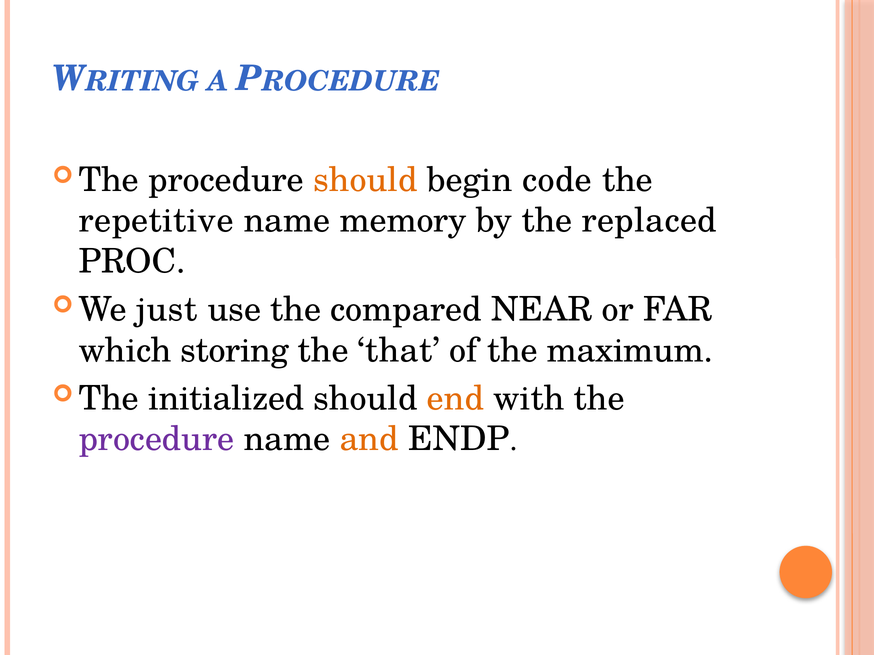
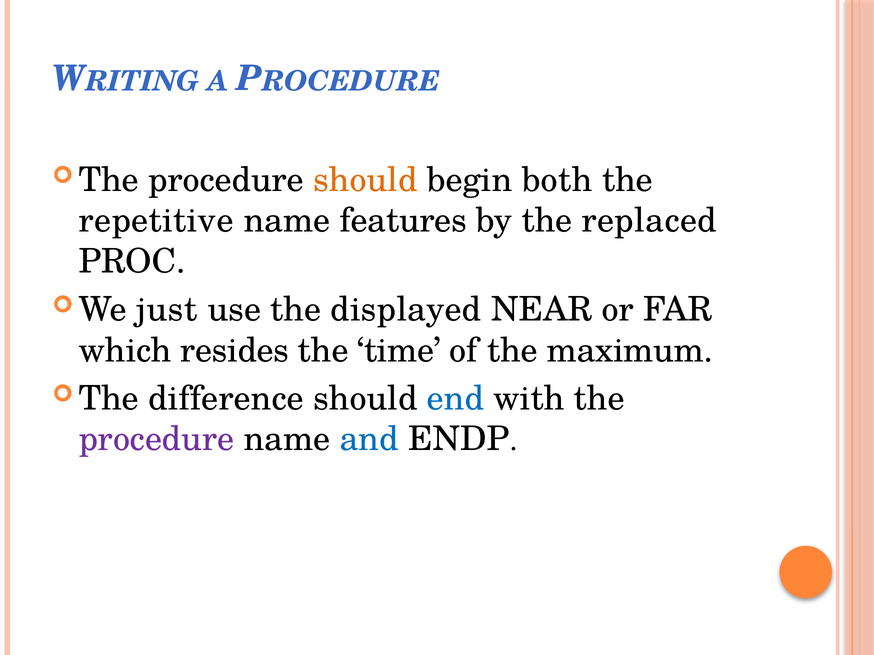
code: code -> both (557, 180)
memory: memory -> features (403, 221)
compared: compared -> displayed (406, 310)
storing: storing -> resides (235, 351)
that: that -> time (399, 351)
initialized: initialized -> difference (226, 399)
end colour: orange -> blue (455, 399)
and colour: orange -> blue (369, 439)
